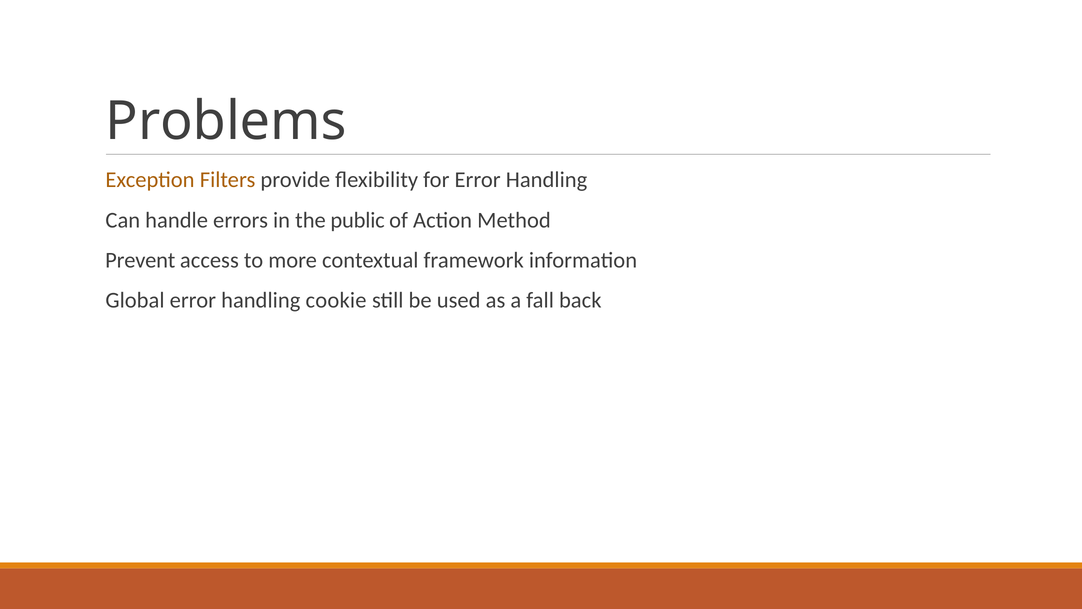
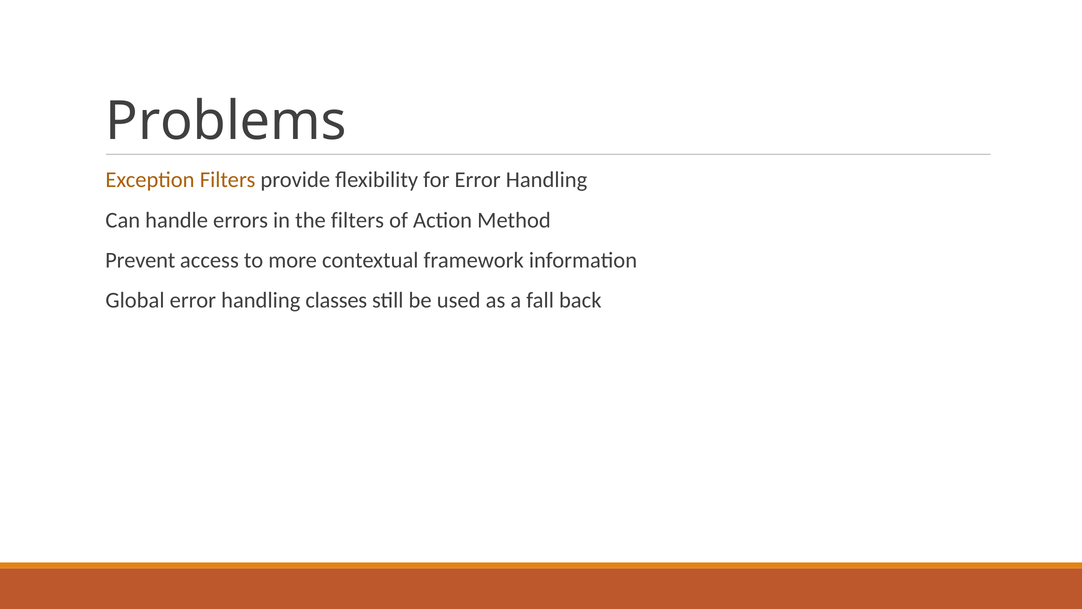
the public: public -> filters (357, 220)
cookie: cookie -> classes (336, 300)
